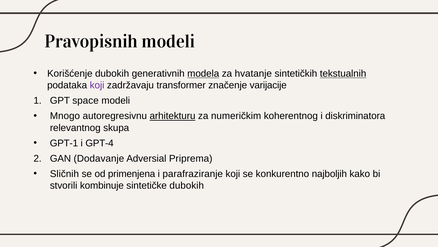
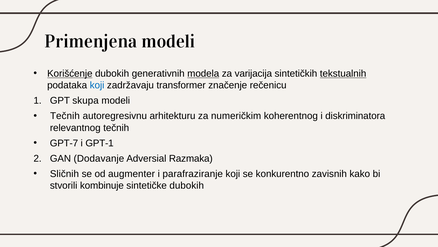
Pravopisnih: Pravopisnih -> Primenjena (91, 41)
Korišćenje underline: none -> present (70, 73)
hvatanje: hvatanje -> varijacija (253, 73)
koji colour: purple -> blue (97, 85)
varijacije: varijacije -> rečenicu (268, 85)
space: space -> skupa (86, 100)
Mnogo: Mnogo -> Tečnih (65, 116)
arhitekturu underline: present -> none (173, 116)
relevantnog skupa: skupa -> tečnih (116, 127)
GPT-1: GPT-1 -> GPT-7 (64, 143)
GPT-4: GPT-4 -> GPT-1 (100, 143)
Priprema: Priprema -> Razmaka (191, 158)
primenjena: primenjena -> augmenter (132, 173)
najboljih: najboljih -> zavisnih (329, 173)
